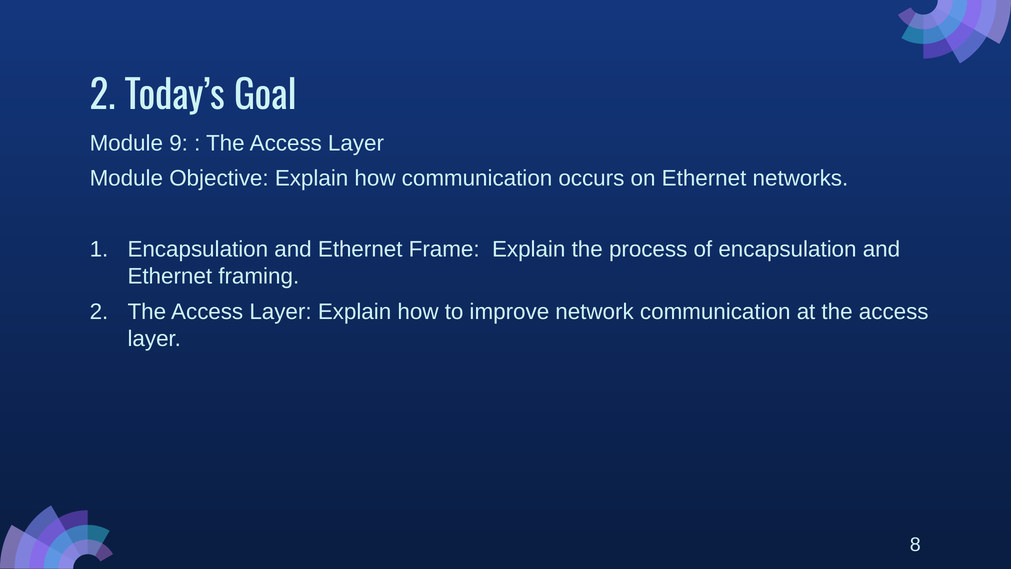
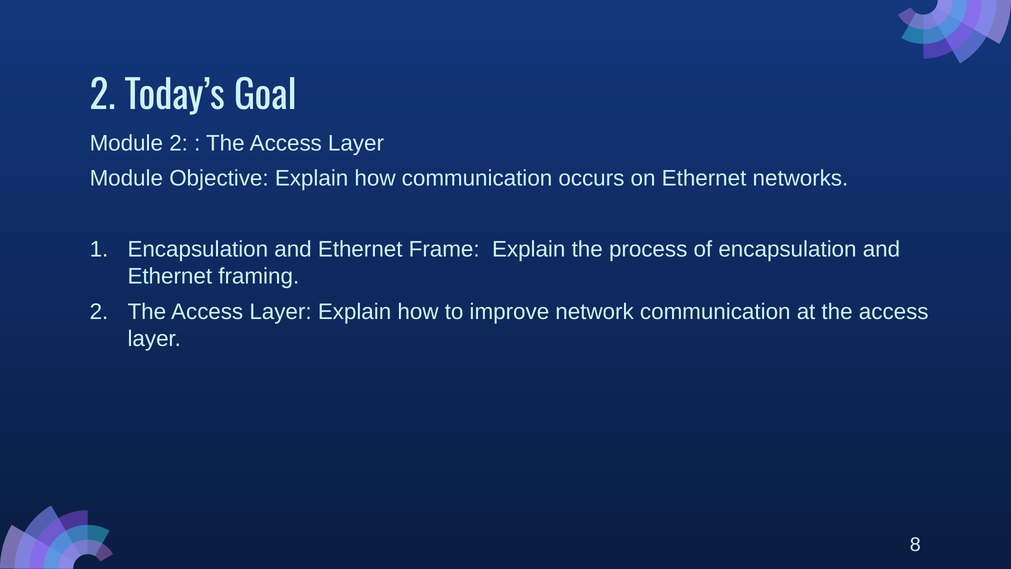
Module 9: 9 -> 2 (179, 143)
